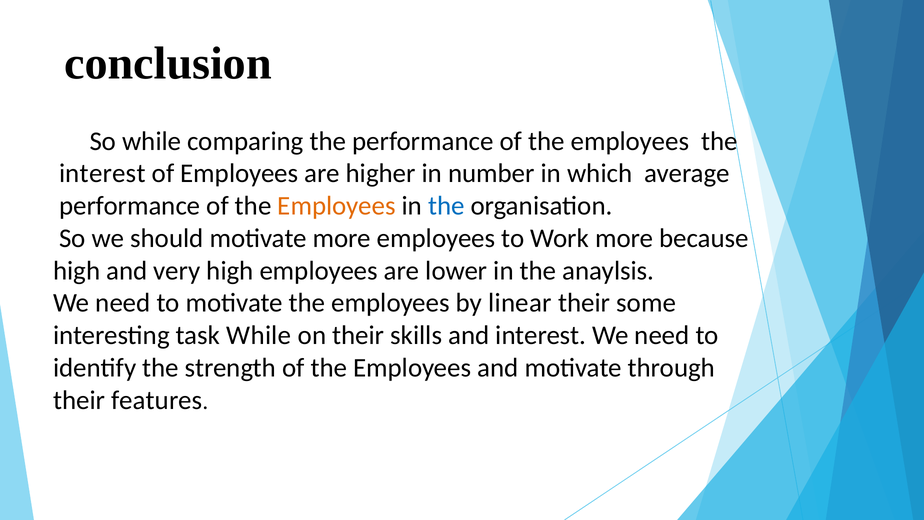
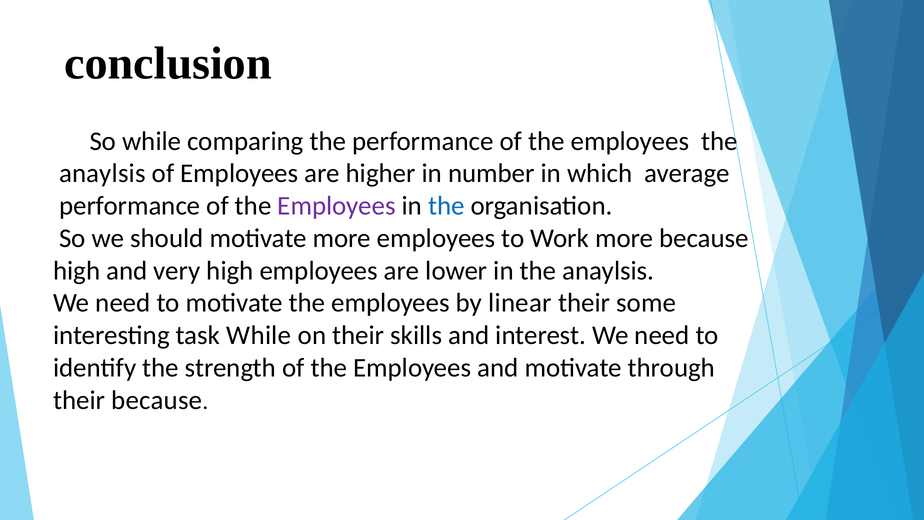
interest: interest -> anaylsis (102, 173)
Employees colour: orange -> purple (337, 206)
their features: features -> because (157, 400)
